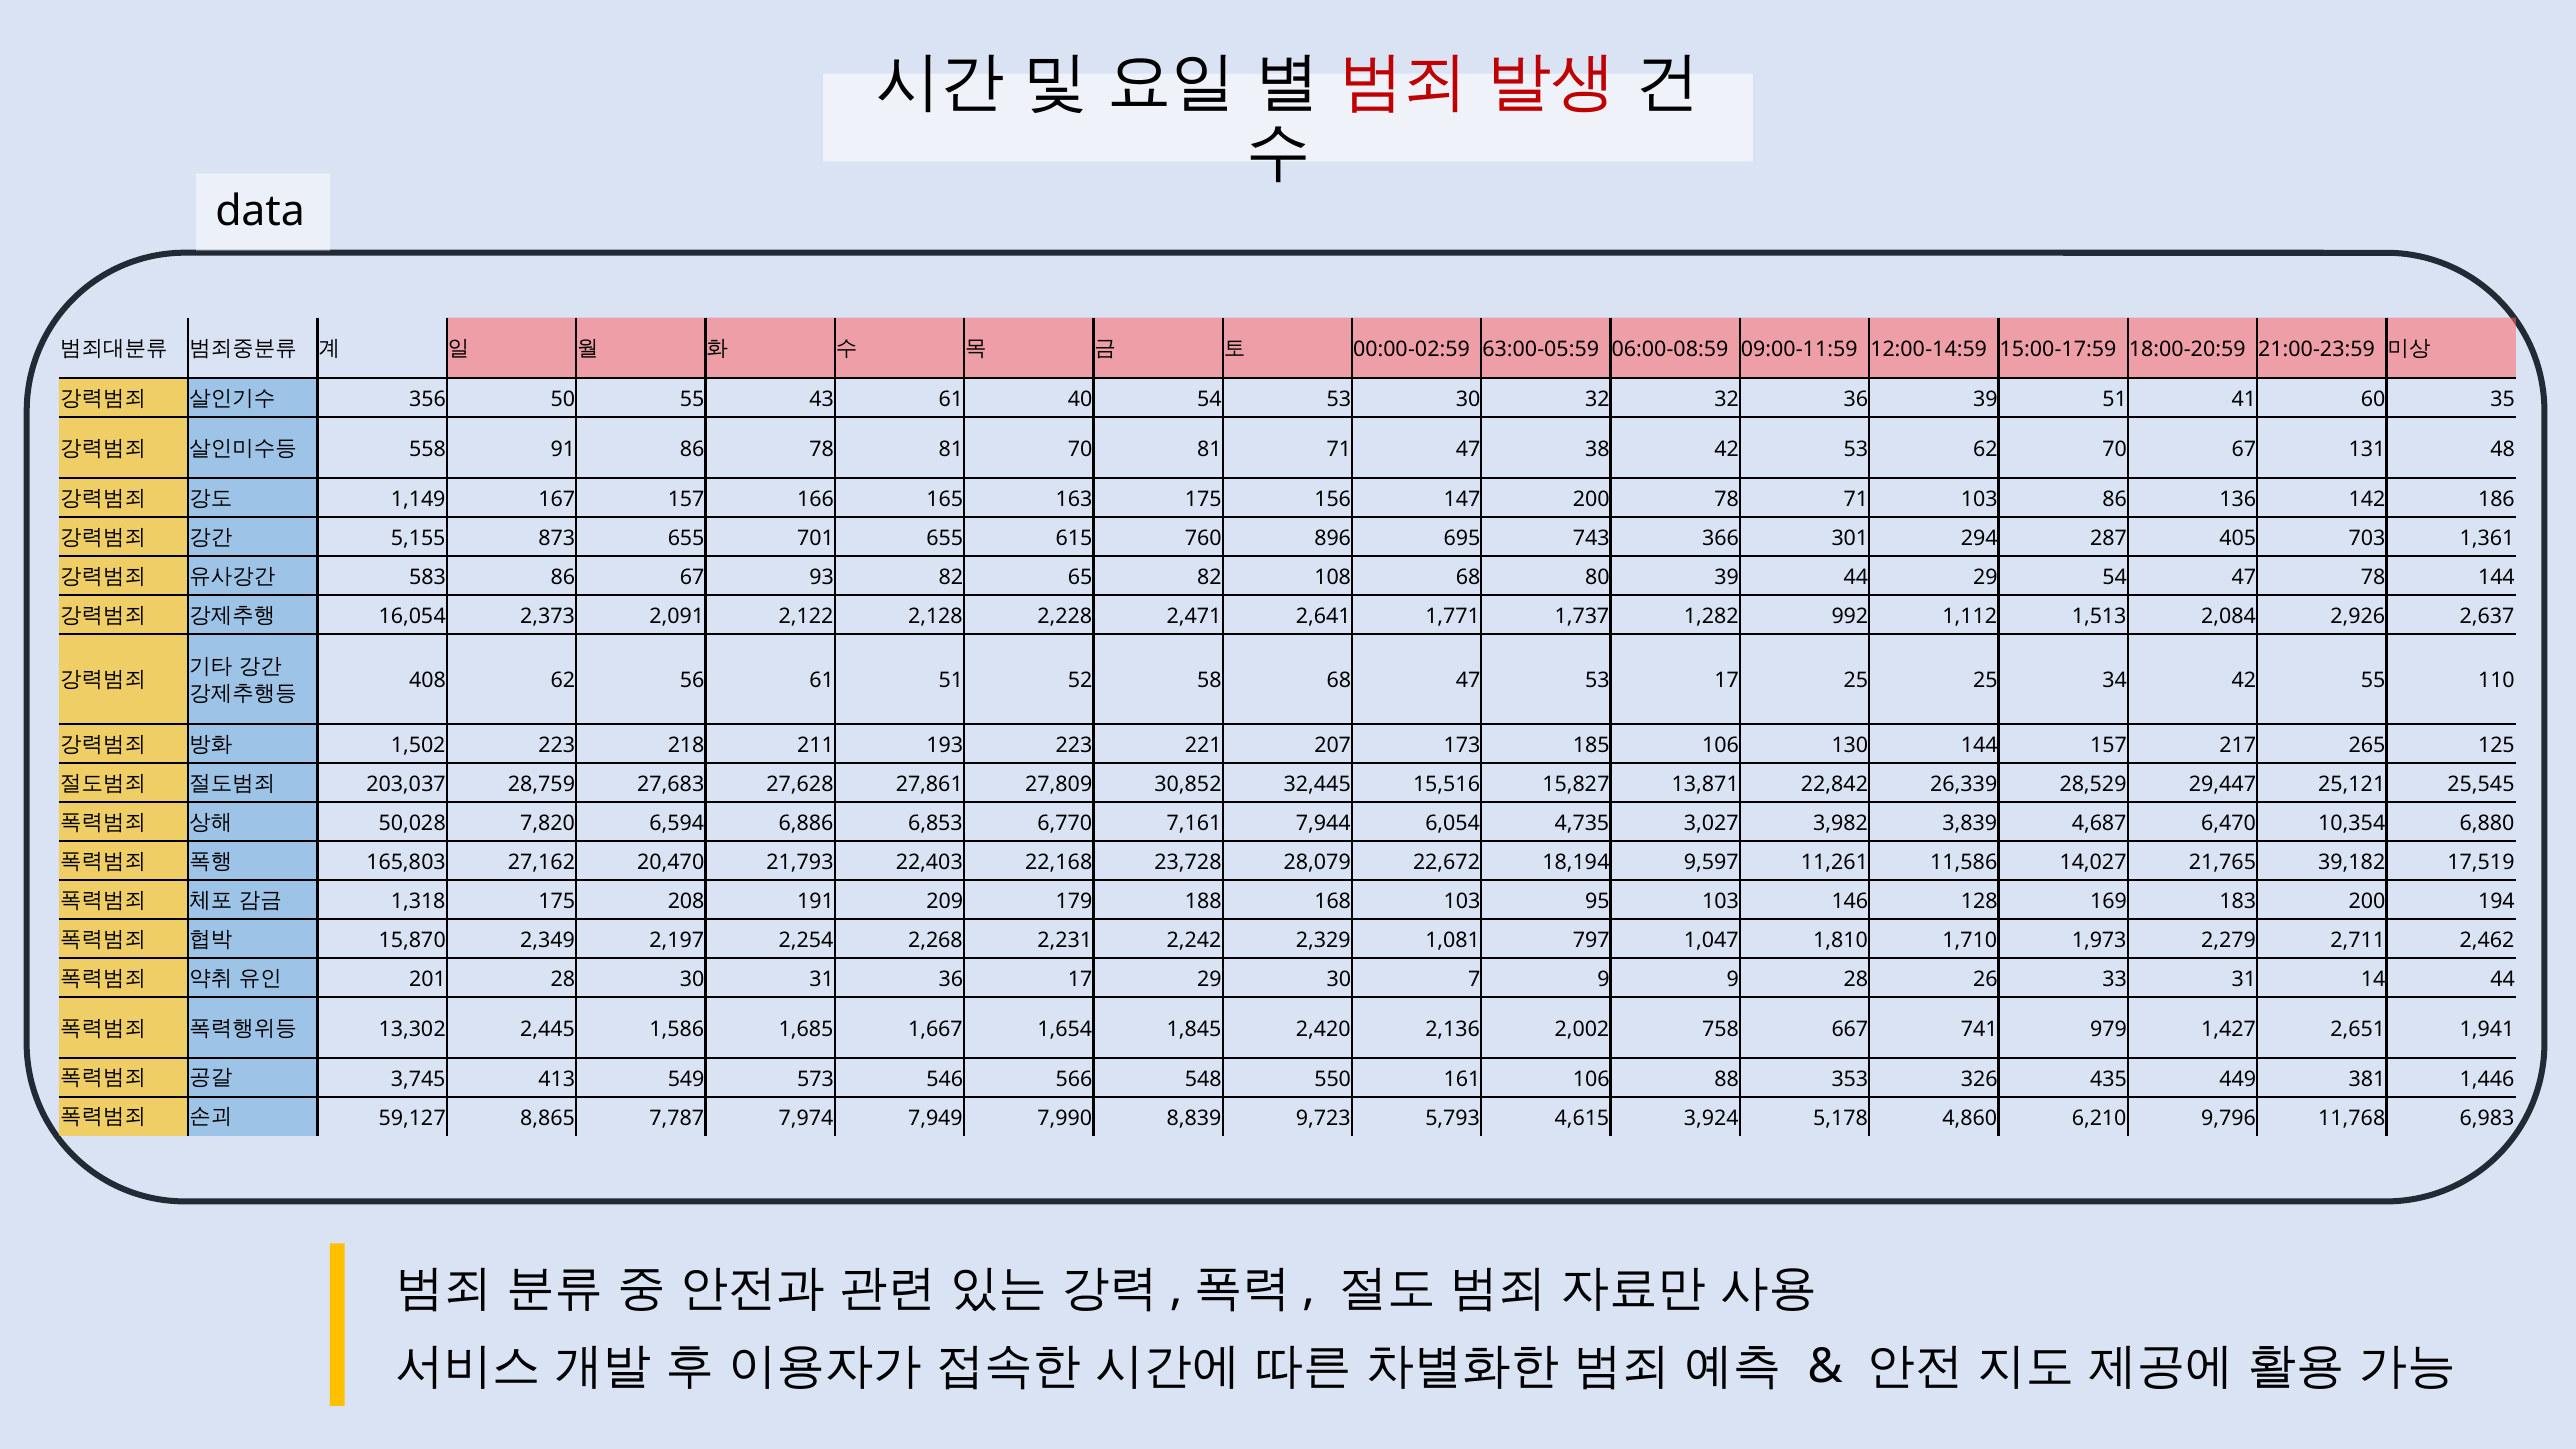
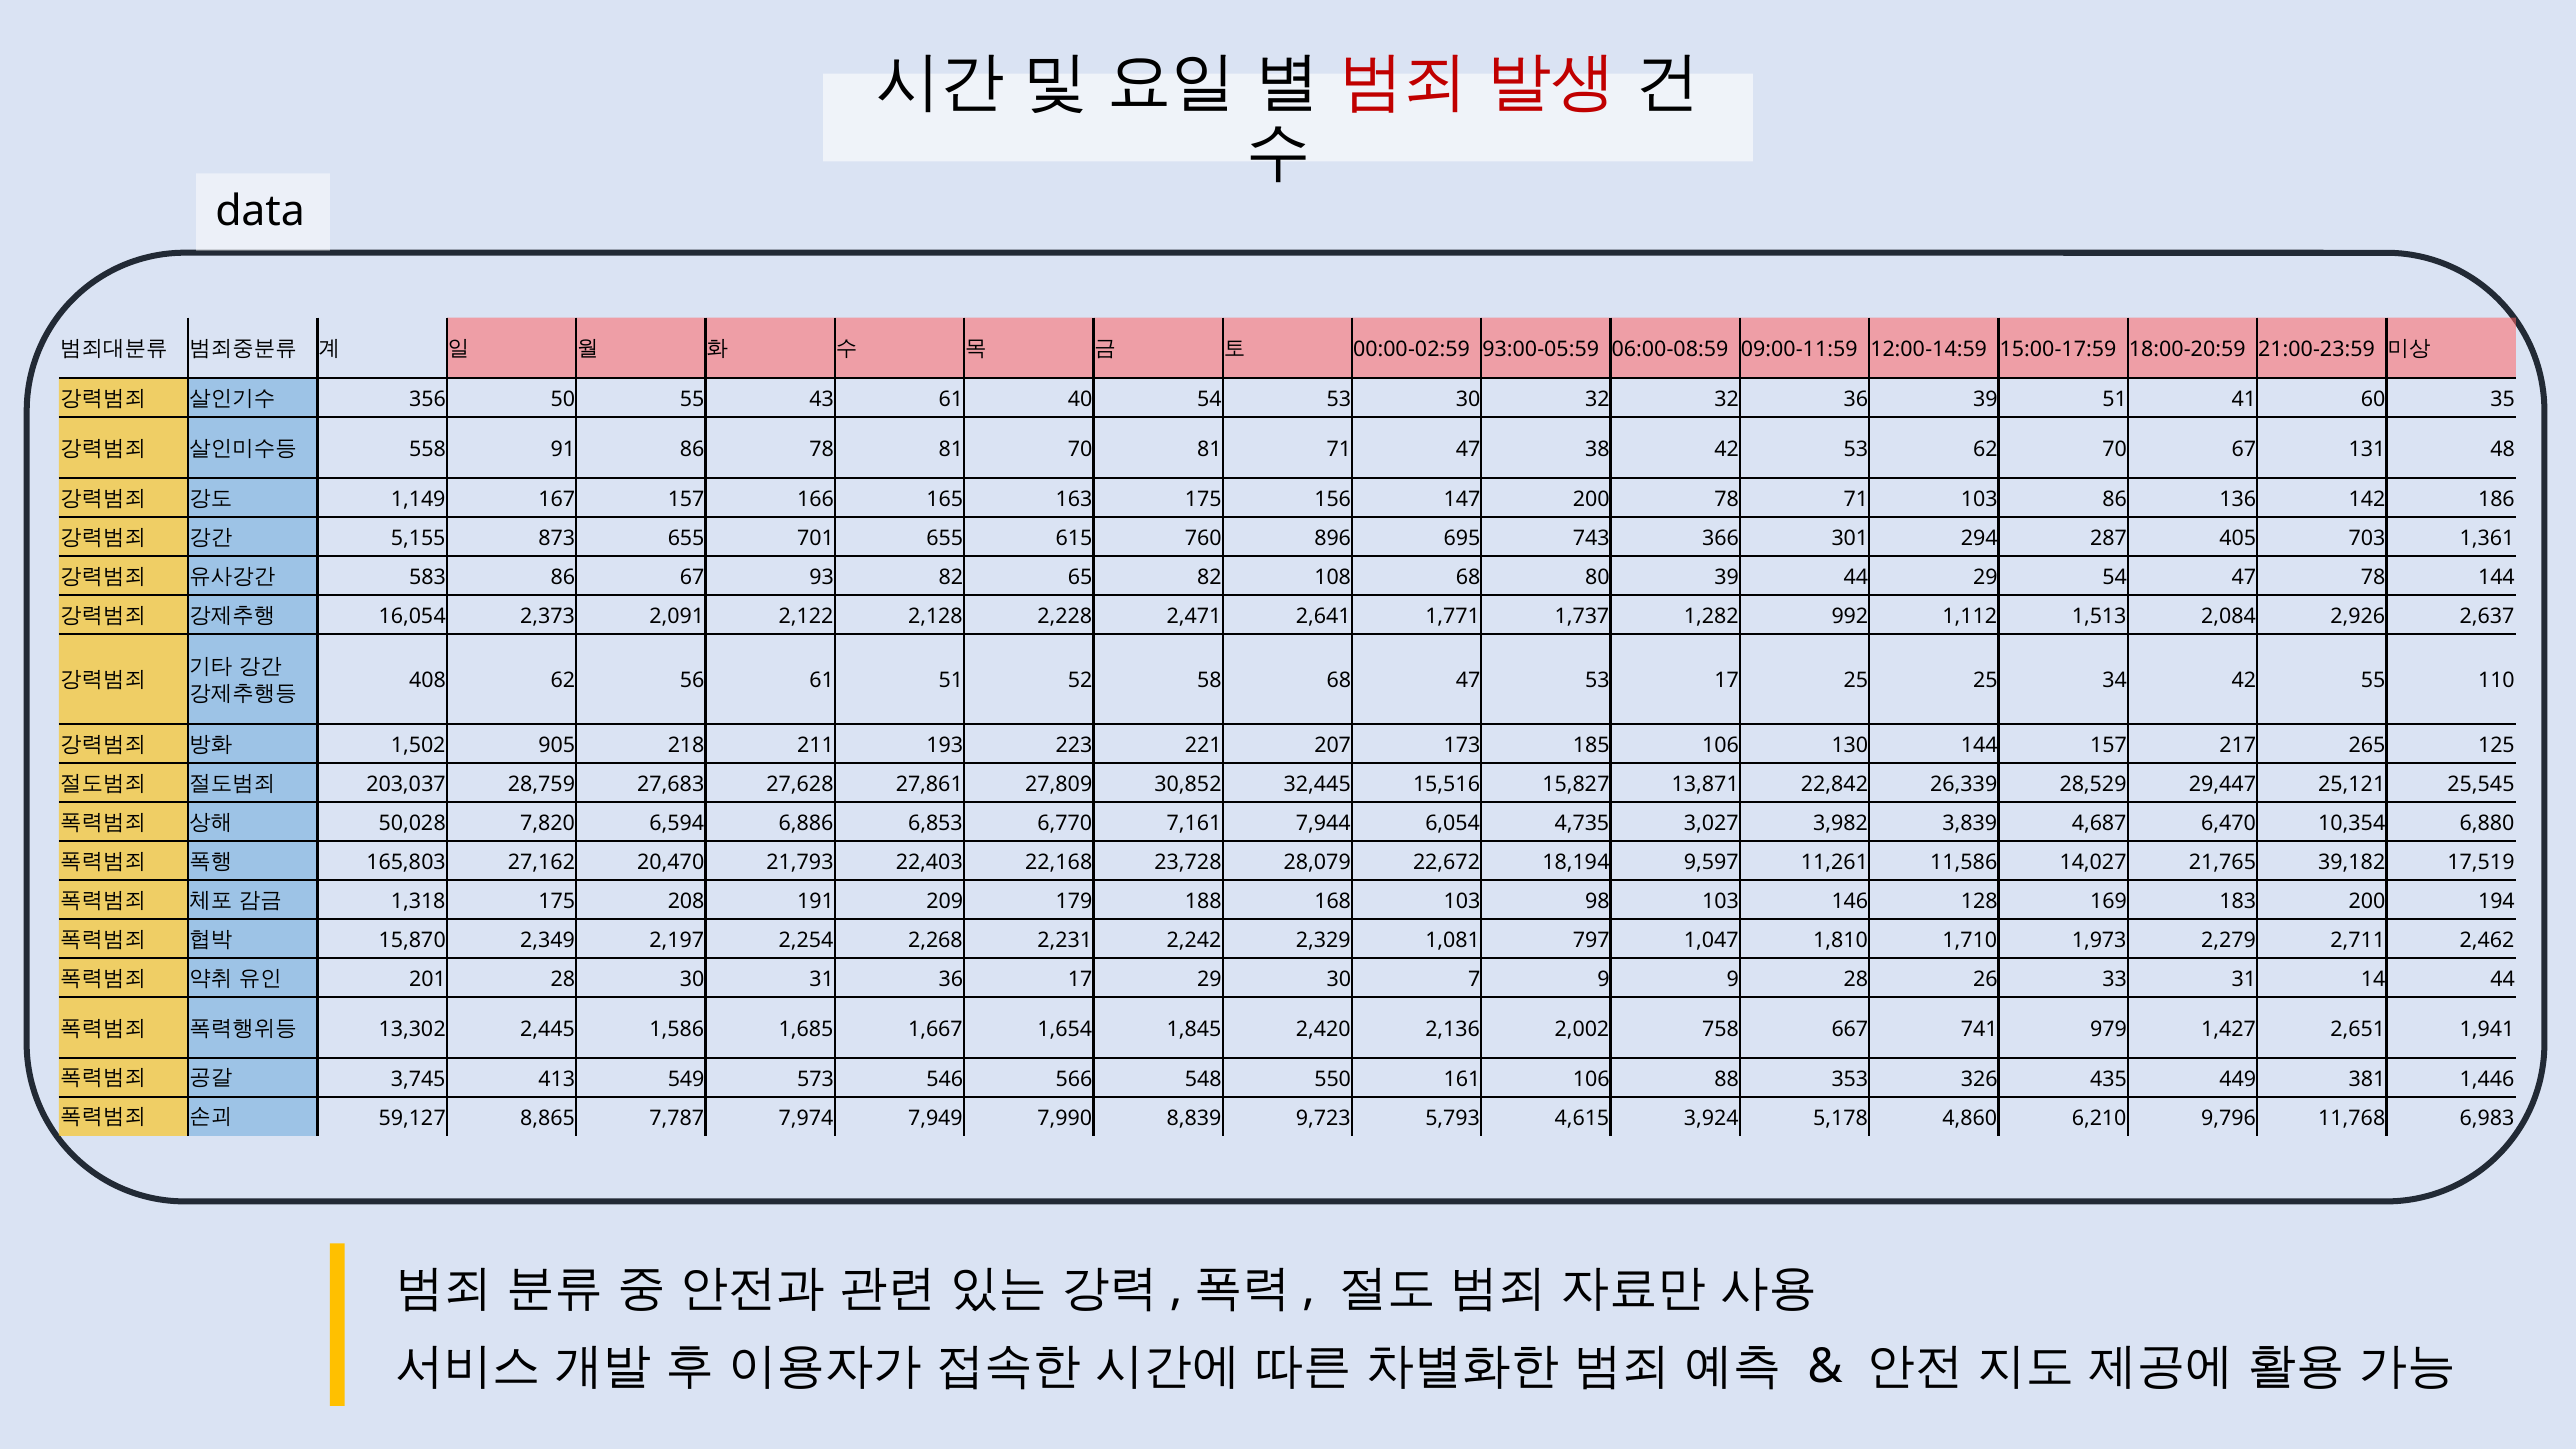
63:00-05:59: 63:00-05:59 -> 93:00-05:59 (1541, 350)
1,502 223: 223 -> 905 (557, 745)
95: 95 -> 98 (1597, 901)
